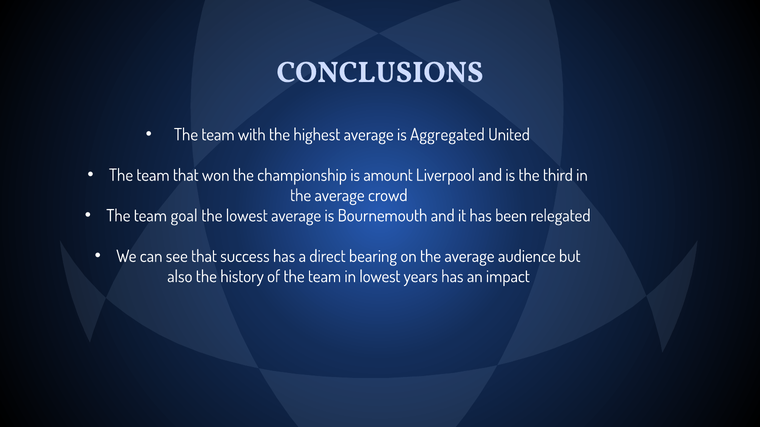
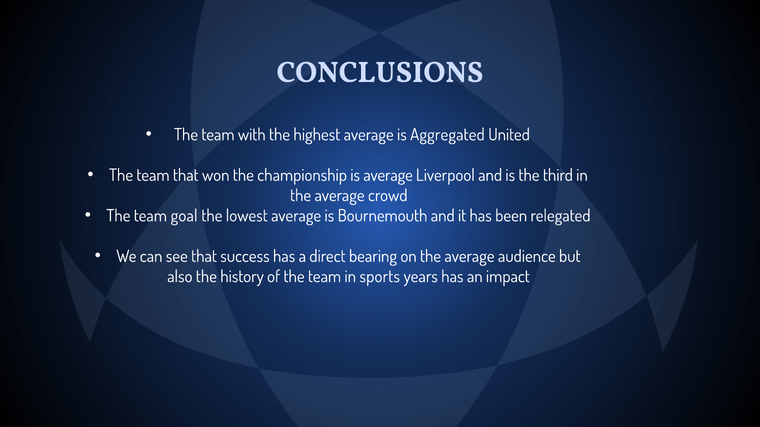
is amount: amount -> average (388, 176)
in lowest: lowest -> sports (380, 277)
